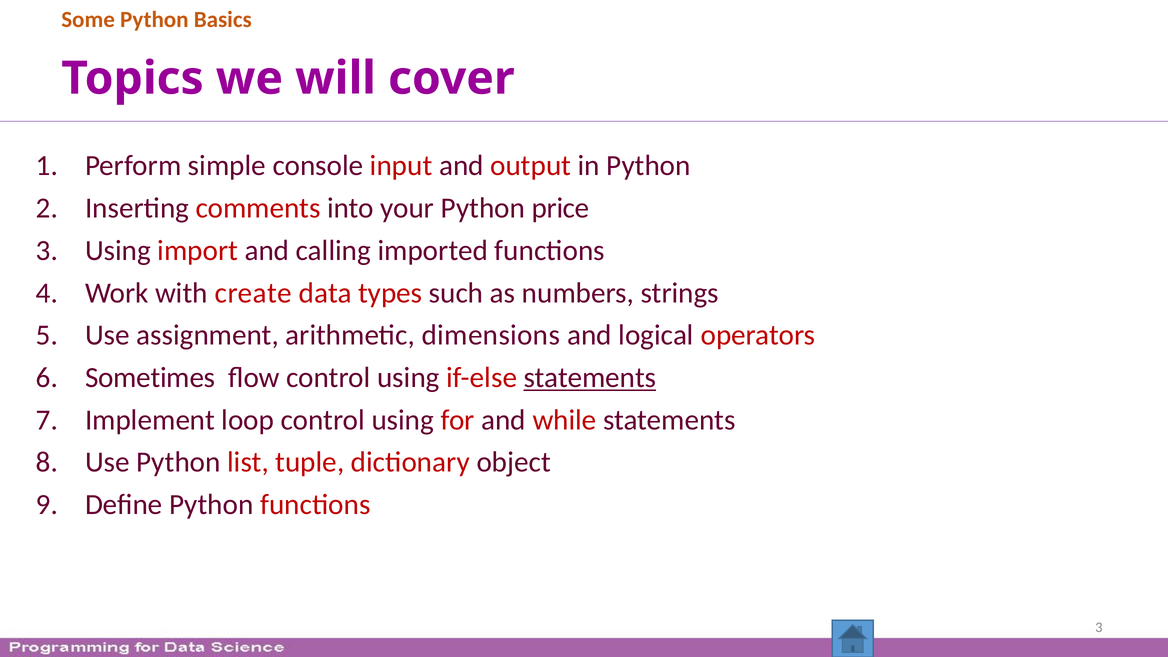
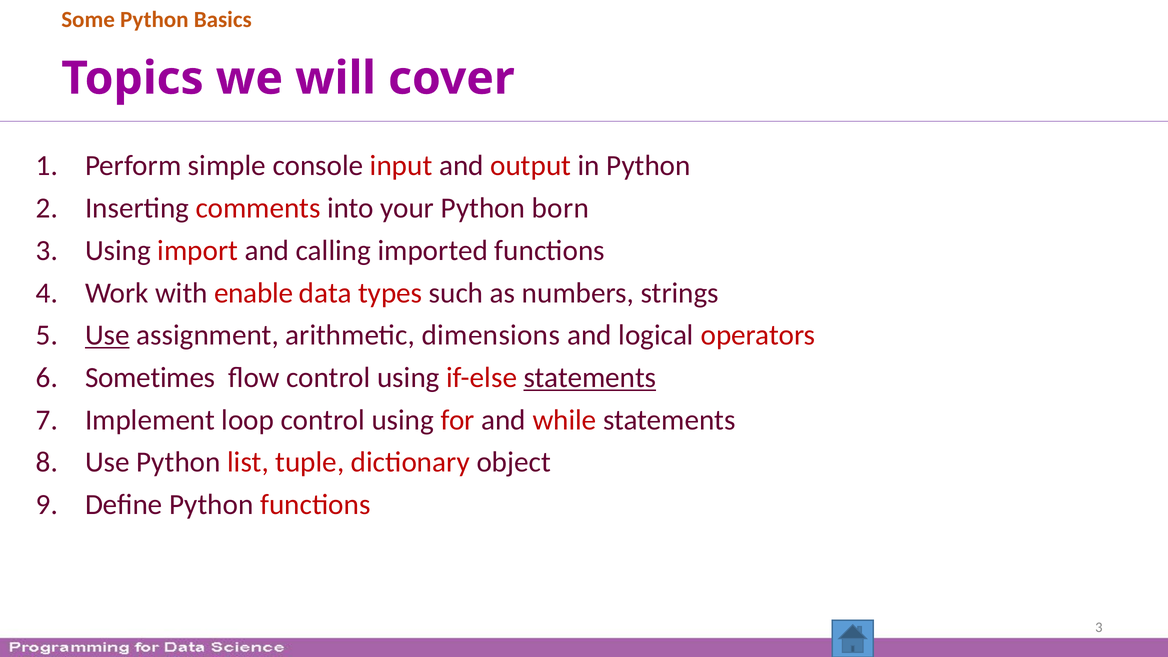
price: price -> born (560, 208)
create: create -> enable (254, 293)
Use underline: none -> present (107, 335)
